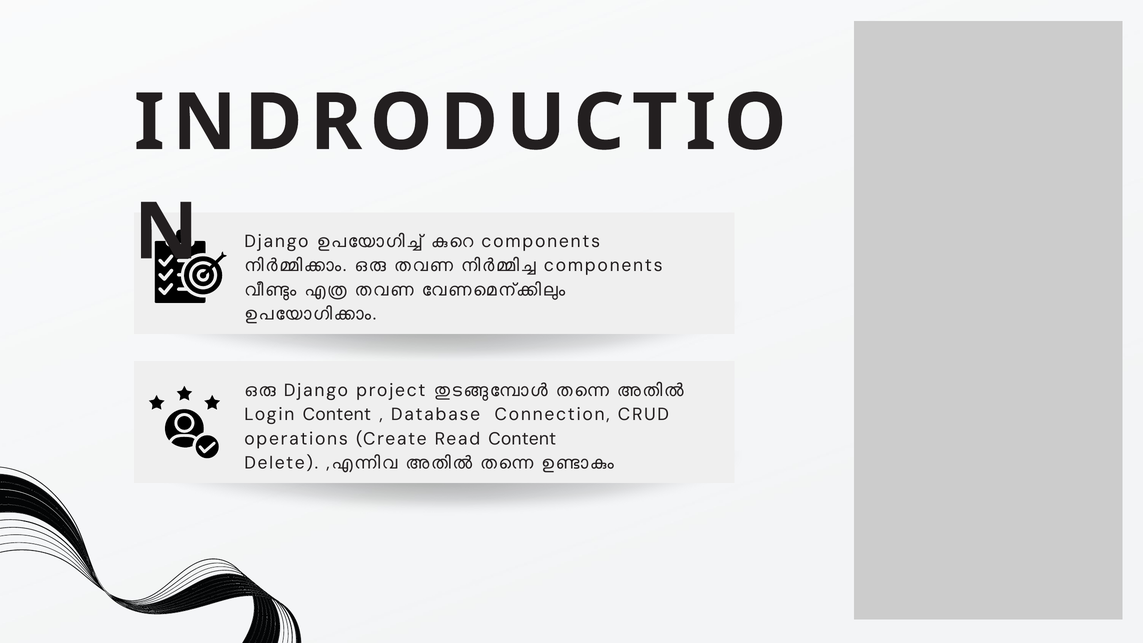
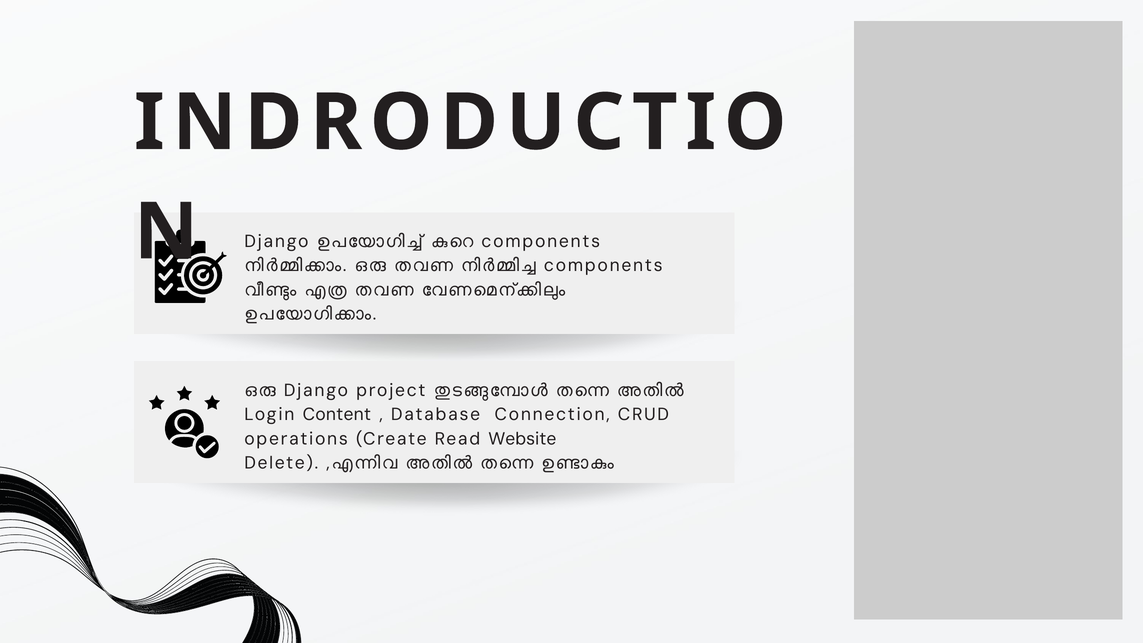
Read Content: Content -> Website (522, 439)
